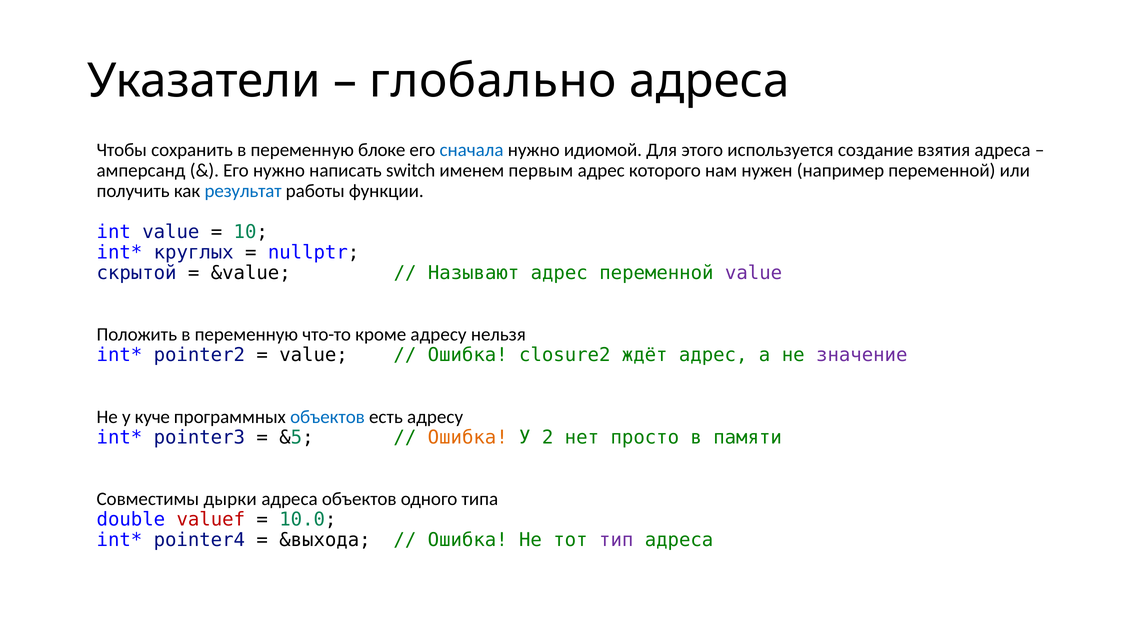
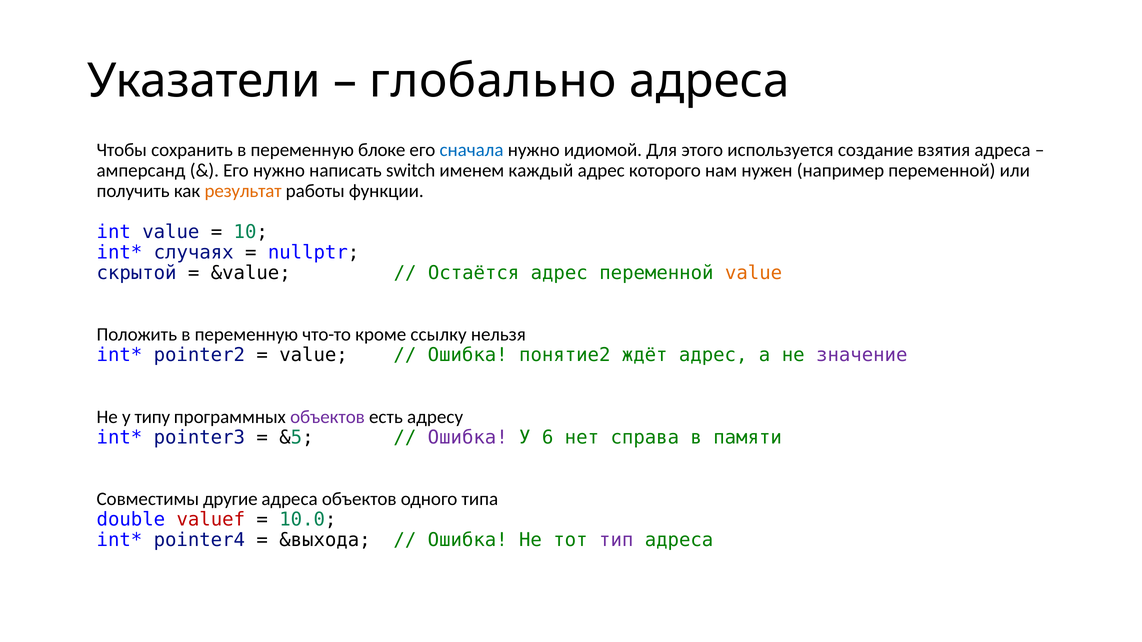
первым: первым -> каждый (541, 171)
результат colour: blue -> orange (243, 191)
круглых: круглых -> случаях (194, 253)
Называют: Называют -> Остаётся (474, 273)
value colour: purple -> orange (754, 273)
кроме адресу: адресу -> ссылку (439, 335)
closure2: closure2 -> понятие2 (565, 355)
куче: куче -> типу (152, 417)
объектов colour: blue -> purple (327, 417)
Ошибка colour: orange -> purple (468, 438)
2: 2 -> 6 (548, 438)
просто: просто -> справа (645, 438)
дырки: дырки -> другие (230, 499)
